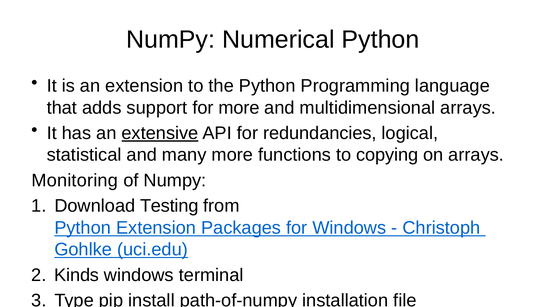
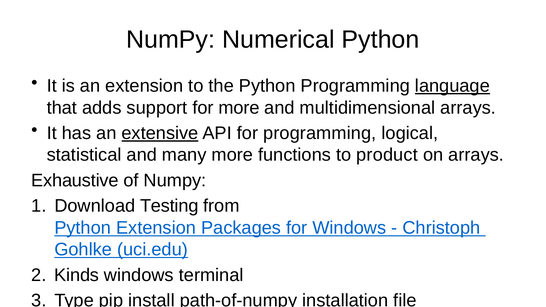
language underline: none -> present (452, 86)
for redundancies: redundancies -> programming (320, 133)
copying: copying -> product (387, 155)
Monitoring: Monitoring -> Exhaustive (75, 181)
